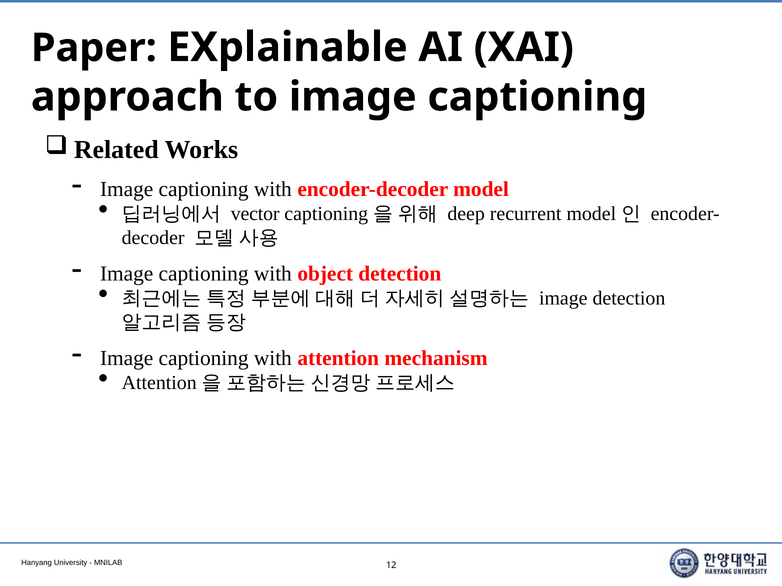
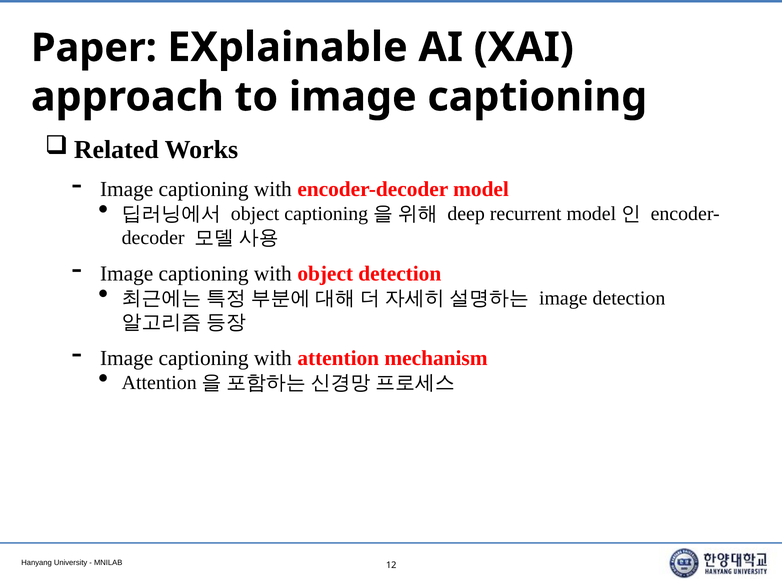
vector: vector -> object (255, 214)
